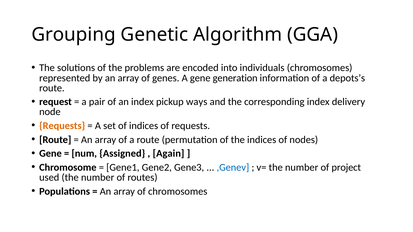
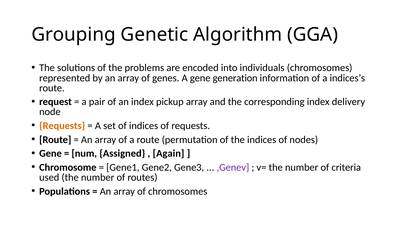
depots’s: depots’s -> indices’s (347, 78)
pickup ways: ways -> array (197, 102)
,Genev colour: blue -> purple (233, 168)
project: project -> criteria (346, 168)
